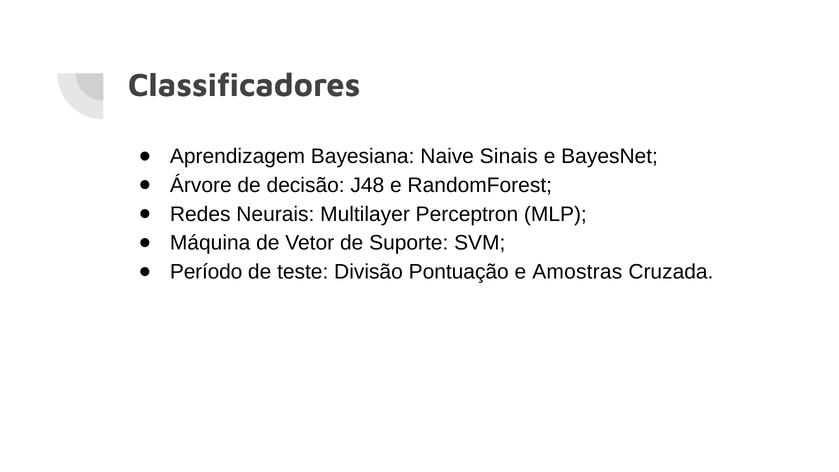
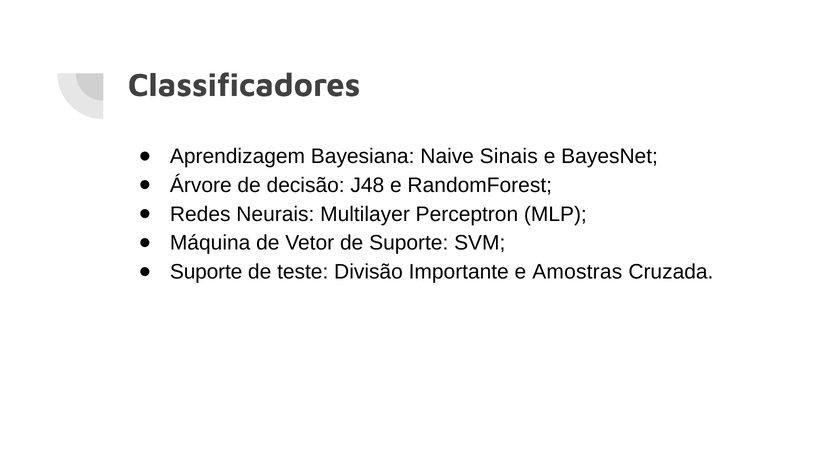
Período: Período -> Suporte (206, 272)
Pontuação: Pontuação -> Importante (459, 272)
